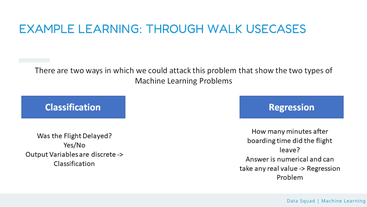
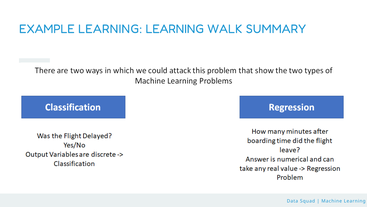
LEARNING THROUGH: THROUGH -> LEARNING (175, 29)
USECASES: USECASES -> SUMMARY (276, 29)
